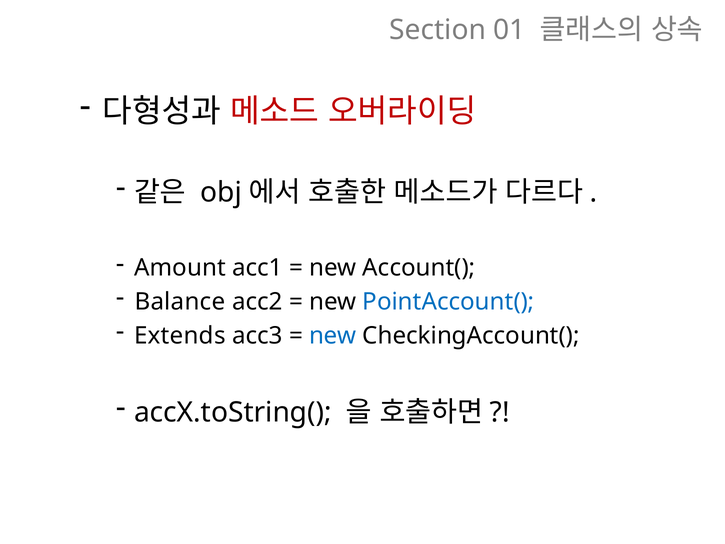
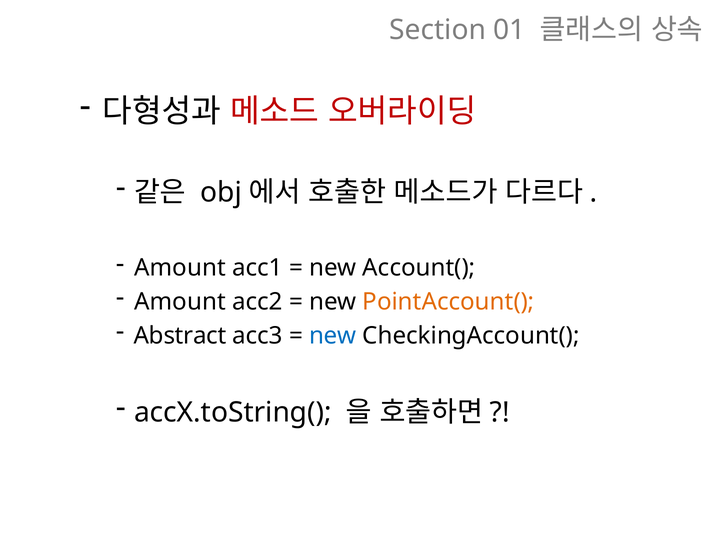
Balance: Balance -> Amount (180, 302)
PointAccount( colour: blue -> orange (448, 302)
Extends: Extends -> Abstract (180, 336)
